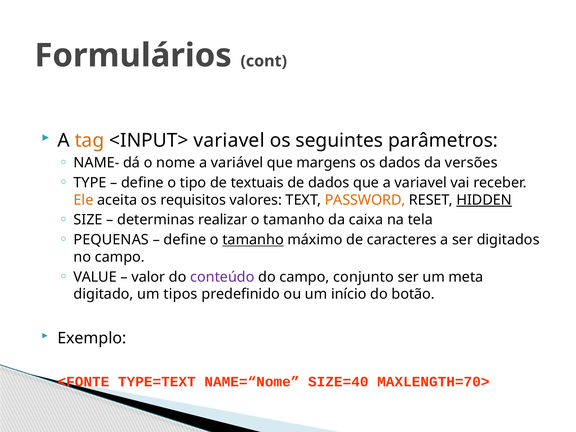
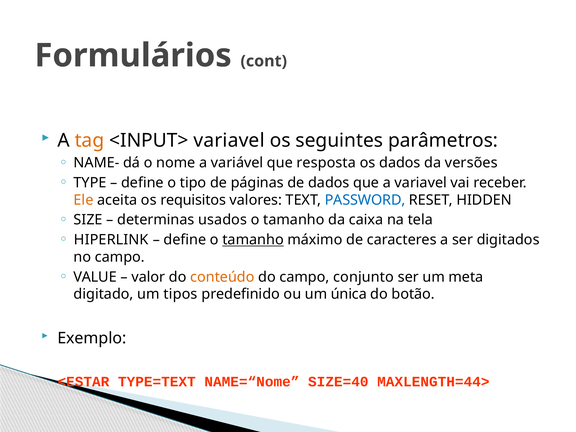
margens: margens -> resposta (326, 163)
textuais: textuais -> páginas (257, 183)
PASSWORD colour: orange -> blue (365, 200)
HIDDEN underline: present -> none (484, 200)
realizar: realizar -> usados (223, 220)
PEQUENAS: PEQUENAS -> HIPERLINK (111, 240)
conteúdo colour: purple -> orange (222, 277)
início: início -> única (349, 294)
<FONTE: <FONTE -> <ESTAR (83, 382)
MAXLENGTH=70>: MAXLENGTH=70> -> MAXLENGTH=44> (433, 382)
